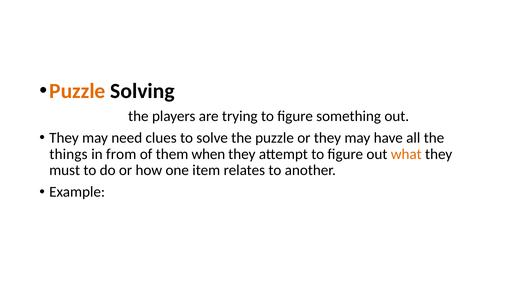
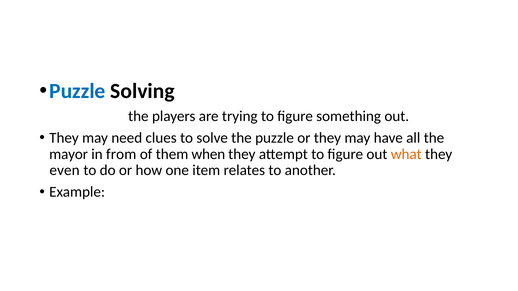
Puzzle colour: orange -> blue (77, 91)
things: things -> mayor (69, 154)
must: must -> even (65, 171)
